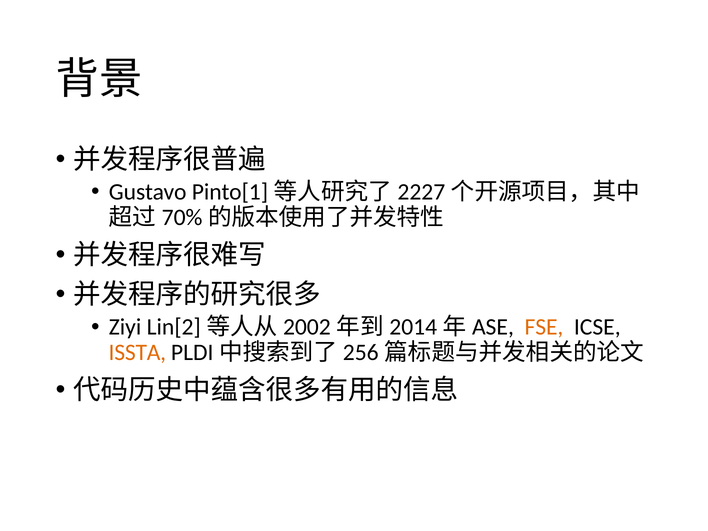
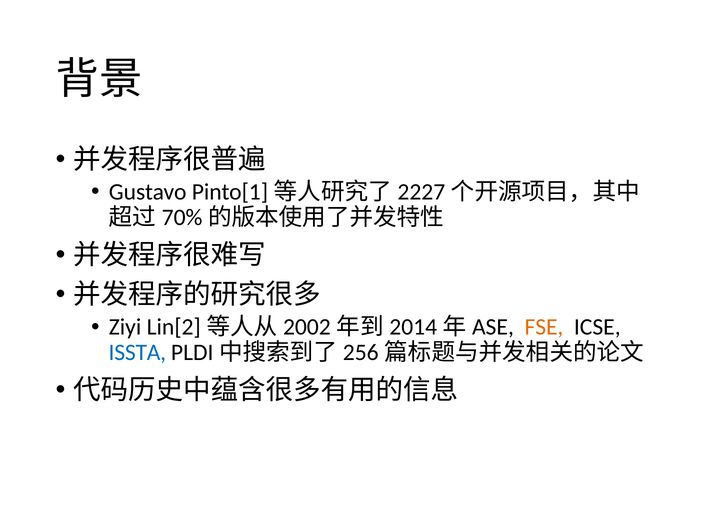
ISSTA colour: orange -> blue (137, 353)
